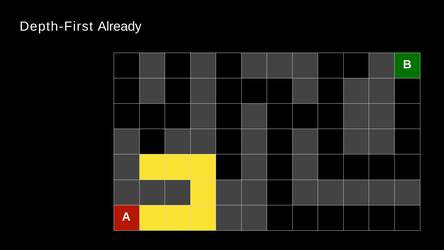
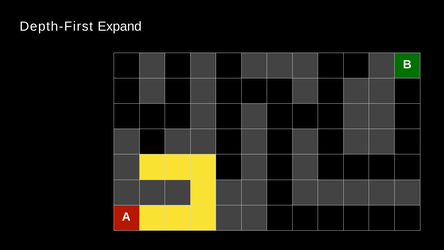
Already: Already -> Expand (120, 26)
